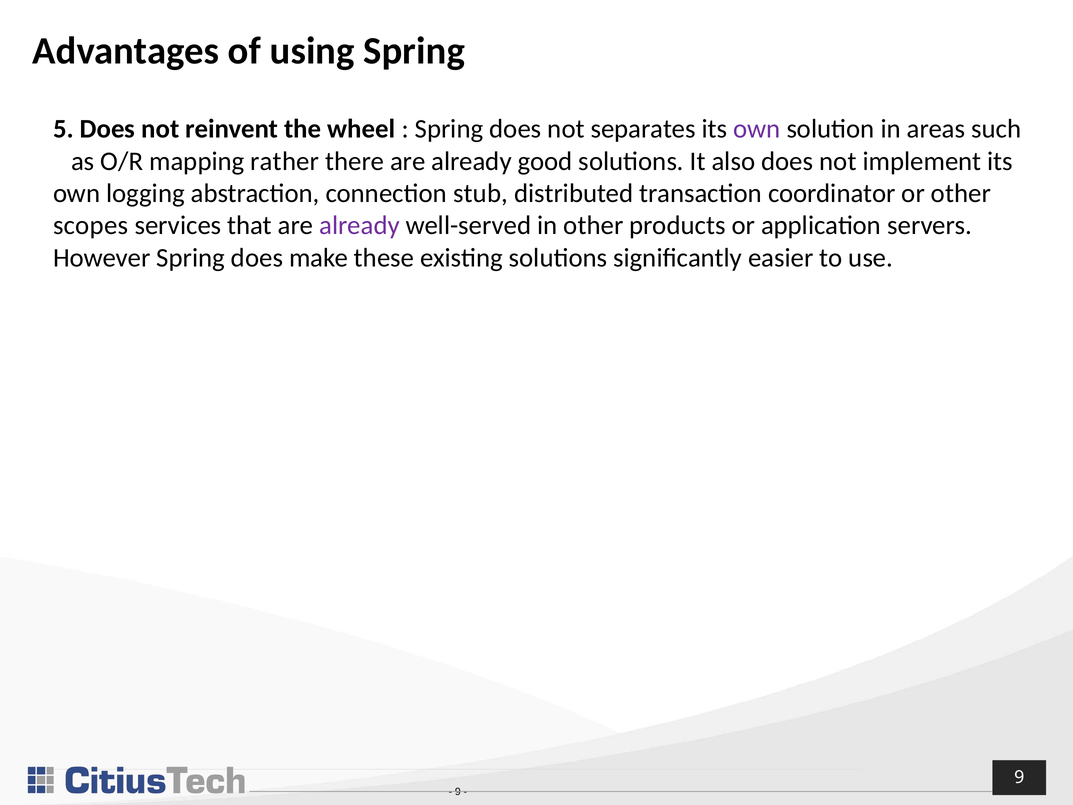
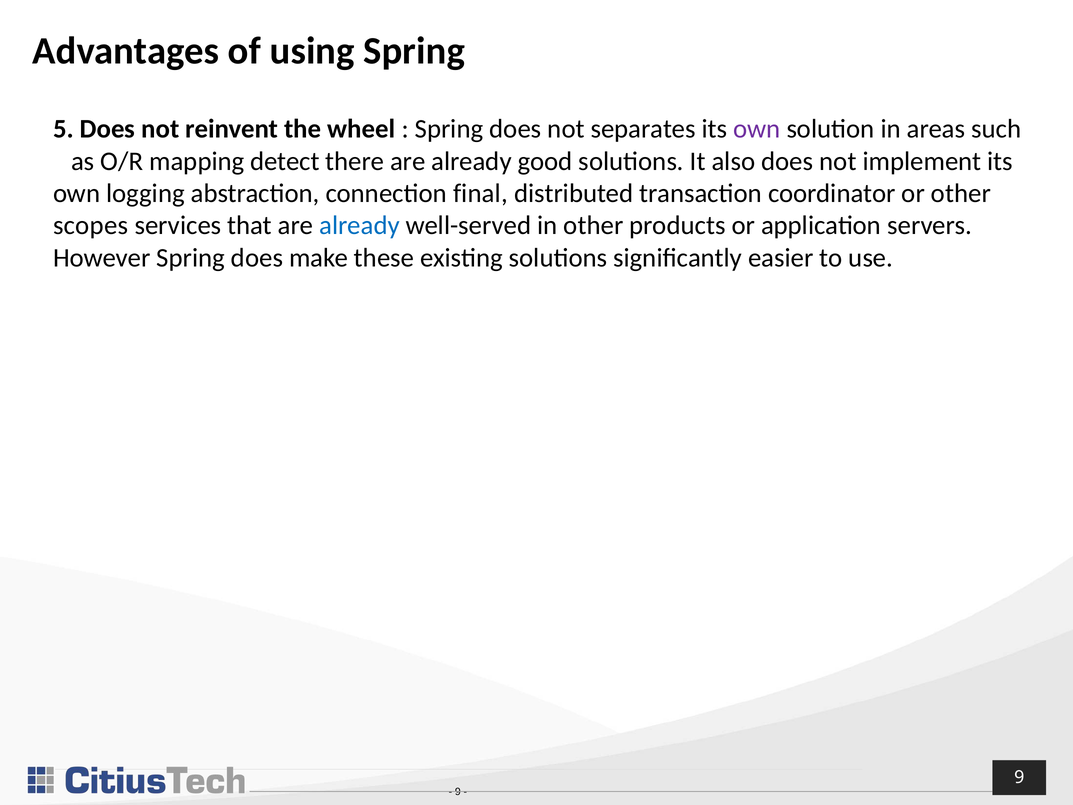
rather: rather -> detect (285, 161)
stub: stub -> final (480, 193)
already colour: purple -> blue (359, 226)
